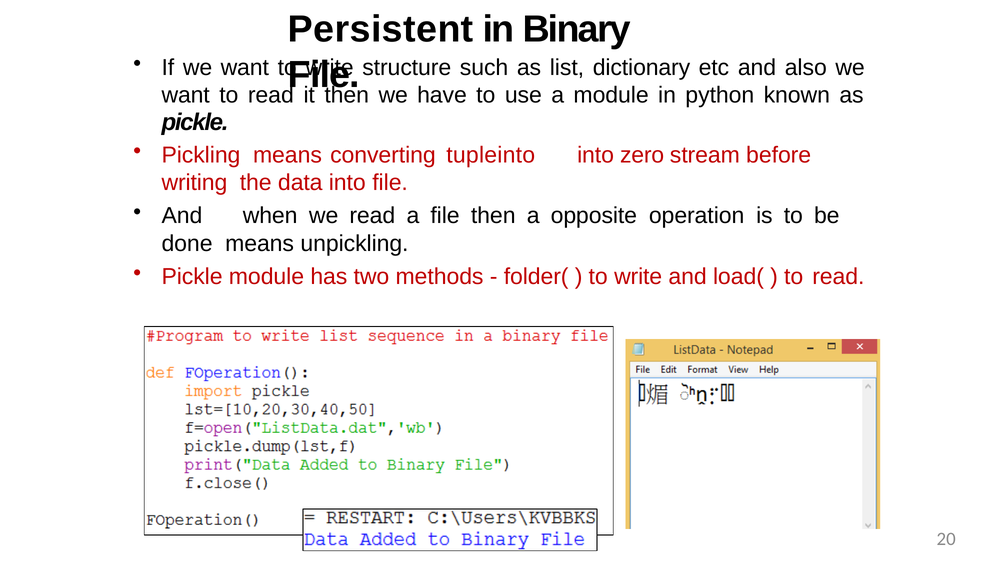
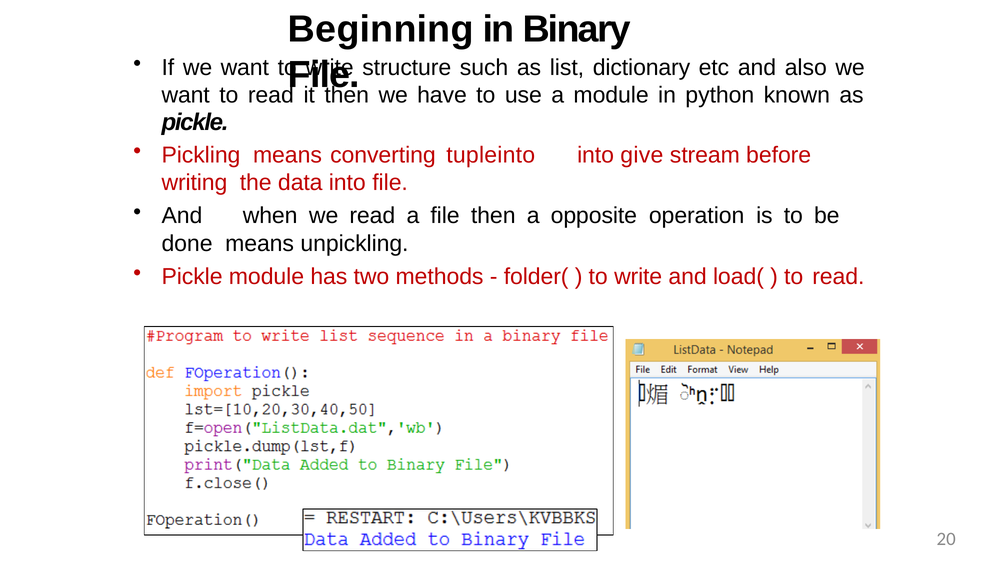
Persistent: Persistent -> Beginning (381, 29)
zero: zero -> give (642, 155)
